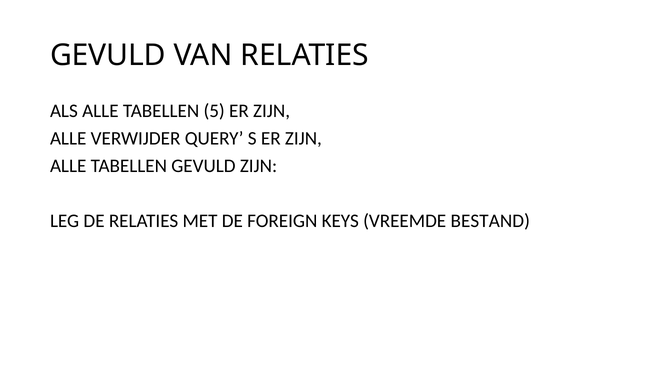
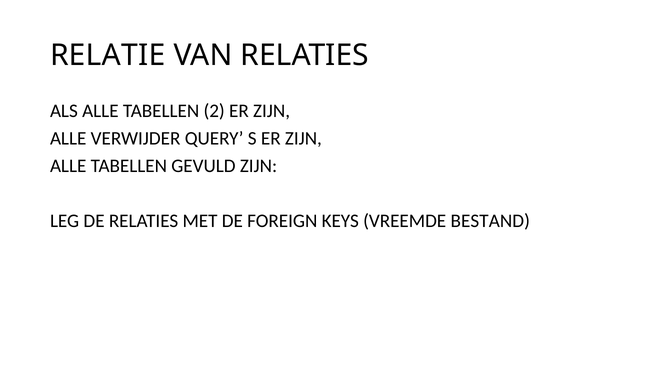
GEVULD: GEVULD -> RELATIE (108, 55)
5: 5 -> 2 (214, 111)
